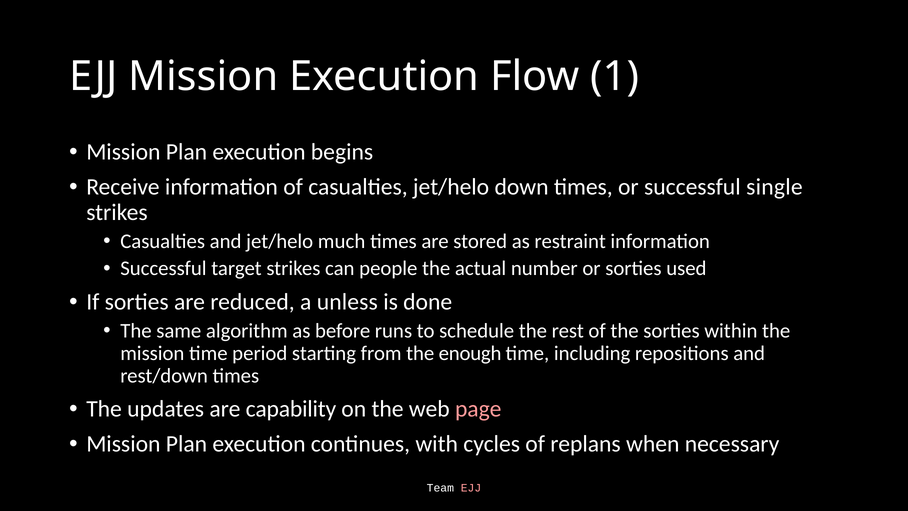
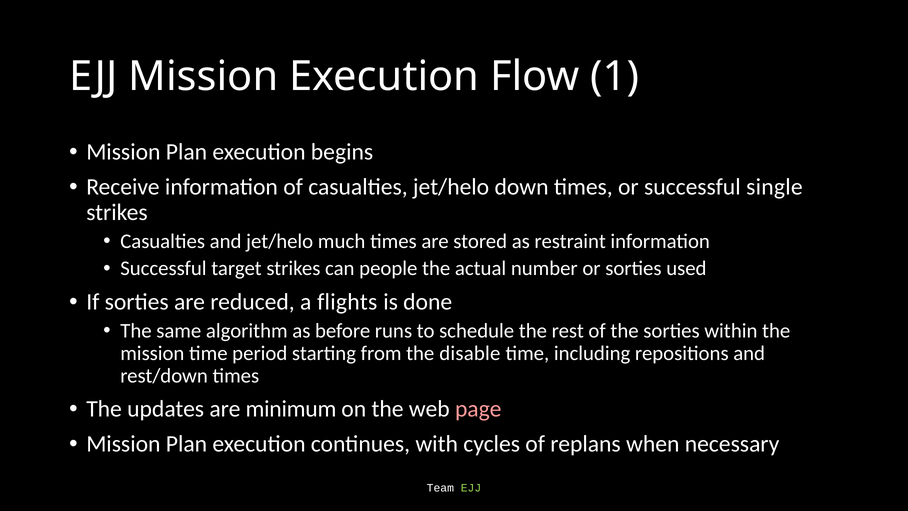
unless: unless -> flights (347, 302)
enough: enough -> disable (470, 353)
capability: capability -> minimum (291, 409)
EJJ colour: pink -> light green (471, 488)
